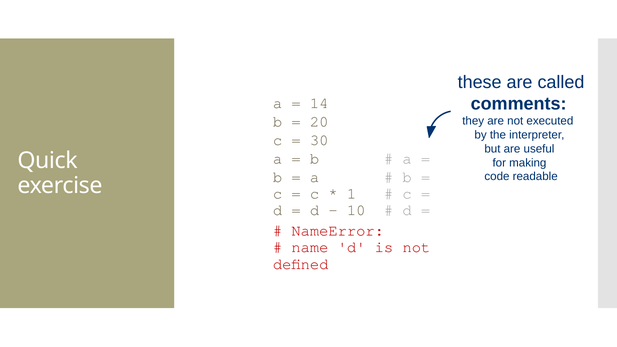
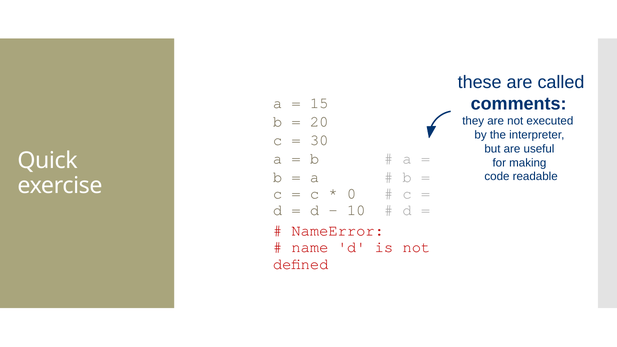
14: 14 -> 15 (319, 103)
1: 1 -> 0 (352, 193)
